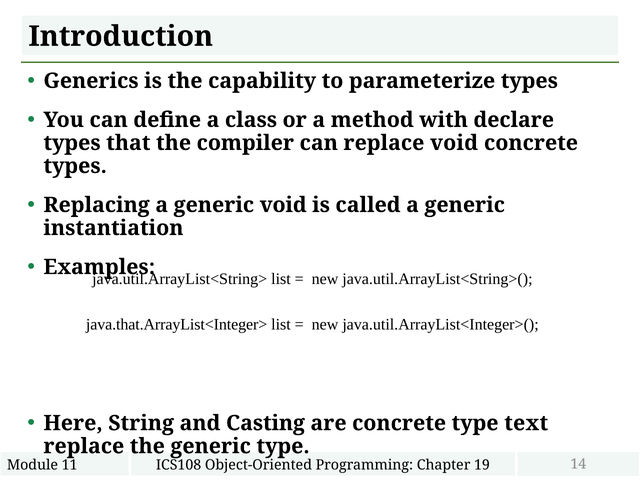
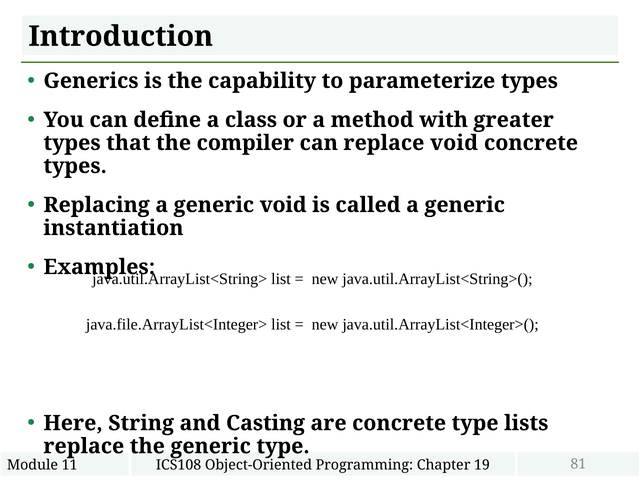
declare: declare -> greater (514, 120)
java.that.ArrayList<Integer>: java.that.ArrayList<Integer> -> java.file.ArrayList<Integer> (177, 324)
text: text -> lists (526, 423)
14: 14 -> 81 (578, 464)
